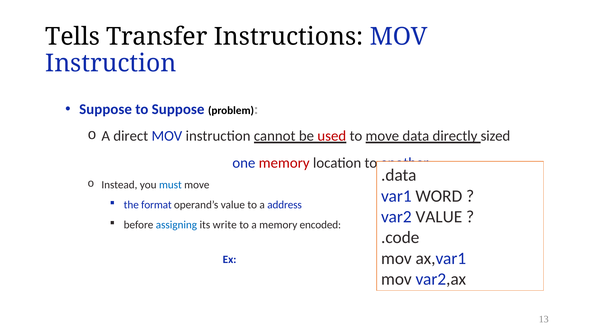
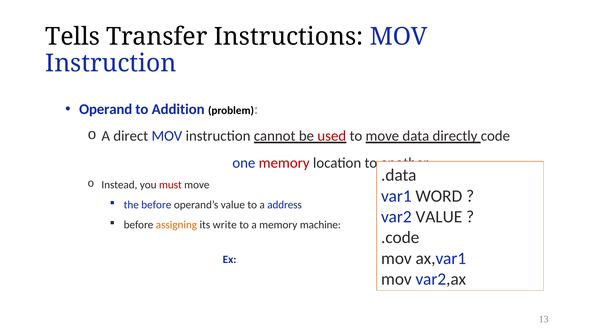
Suppose: Suppose -> Operand (106, 109)
to Suppose: Suppose -> Addition (178, 109)
sized: sized -> code (495, 136)
must colour: blue -> red (170, 185)
the format: format -> before (156, 205)
assigning colour: blue -> orange (176, 225)
encoded: encoded -> machine (320, 225)
